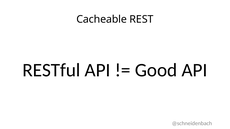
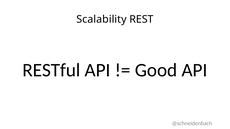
Cacheable: Cacheable -> Scalability (102, 19)
